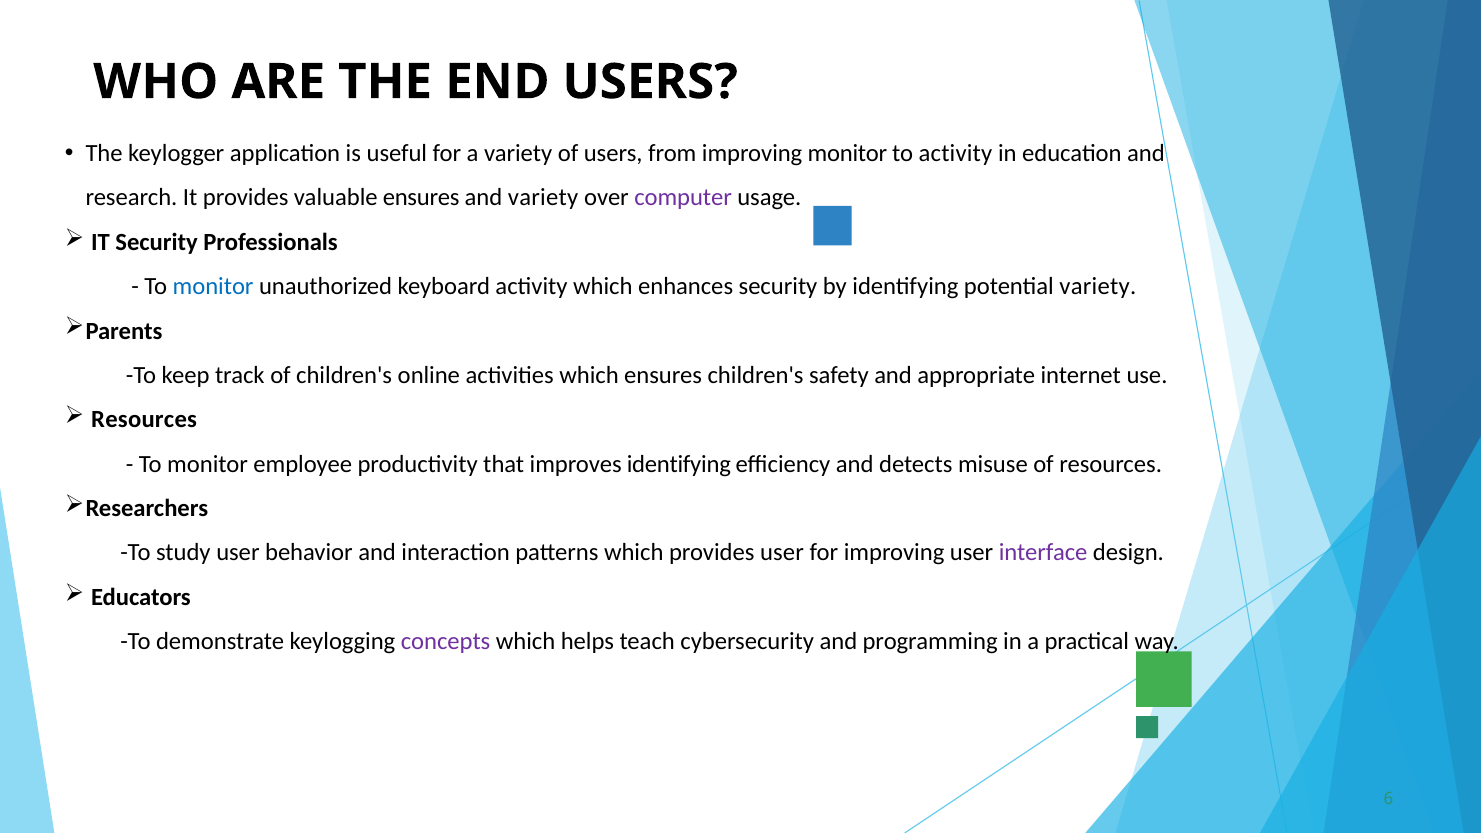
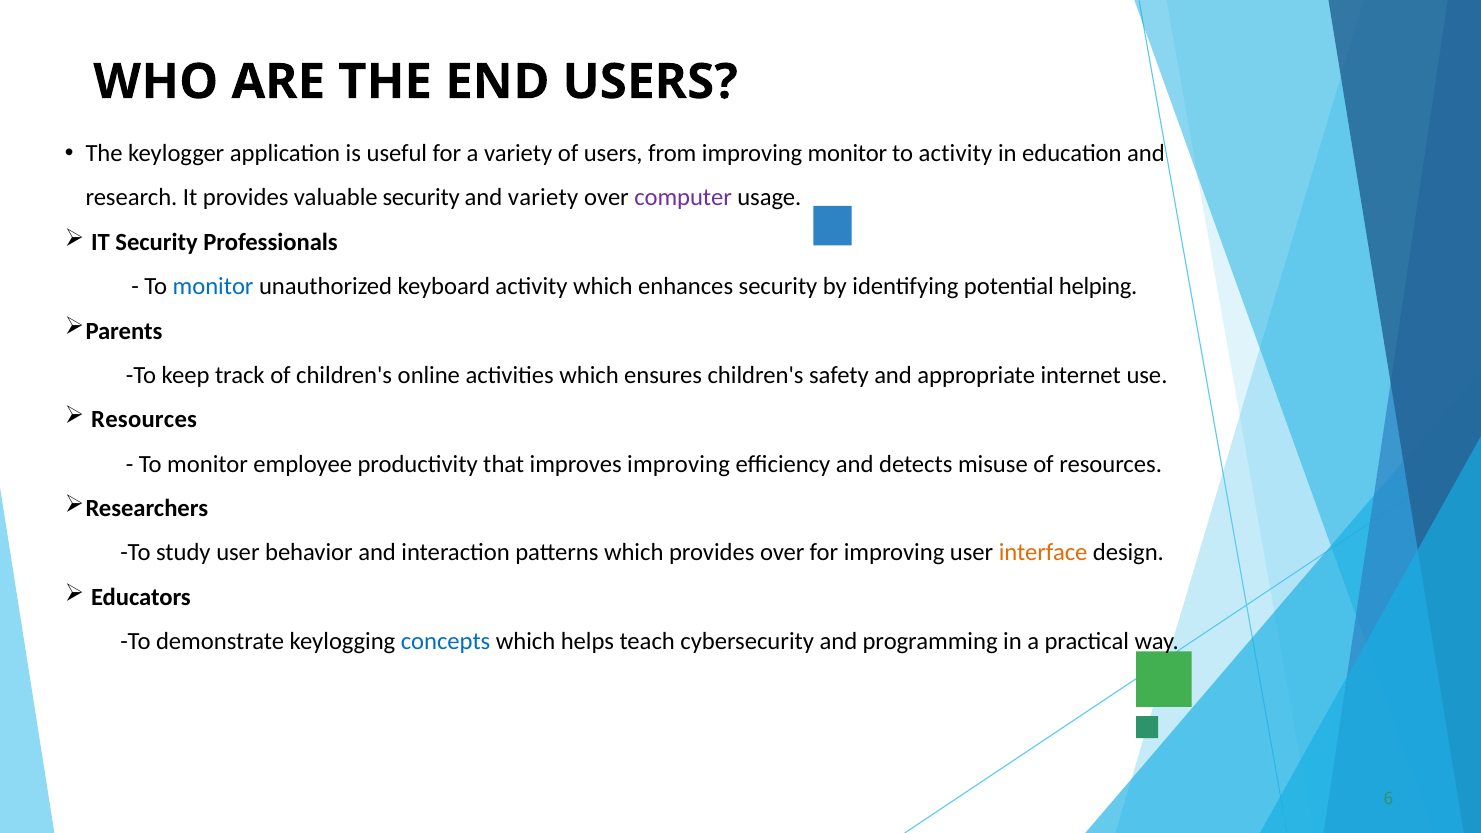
valuable ensures: ensures -> security (421, 198)
potential variety: variety -> helping (1098, 287)
improves identifying: identifying -> improving (679, 464)
provides user: user -> over (782, 553)
interface colour: purple -> orange (1043, 553)
concepts colour: purple -> blue (446, 642)
